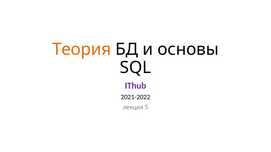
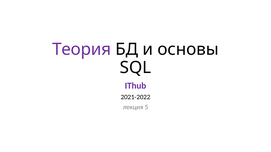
Теория colour: orange -> purple (82, 49)
